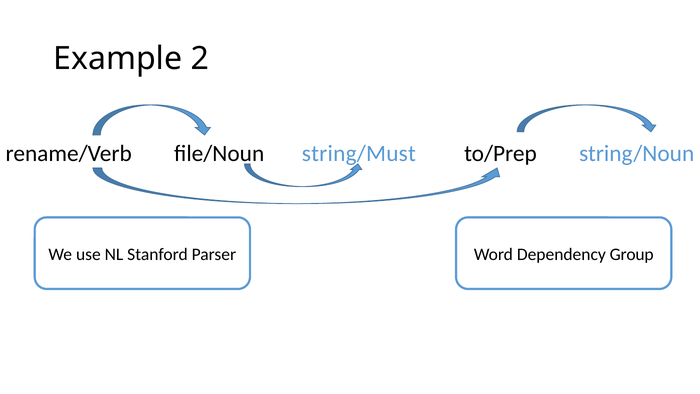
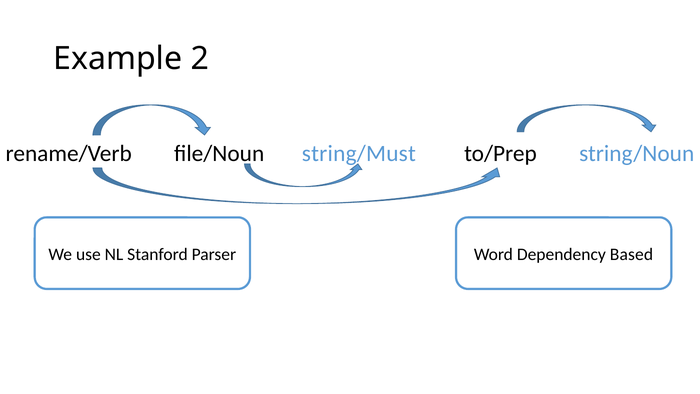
Group: Group -> Based (631, 254)
